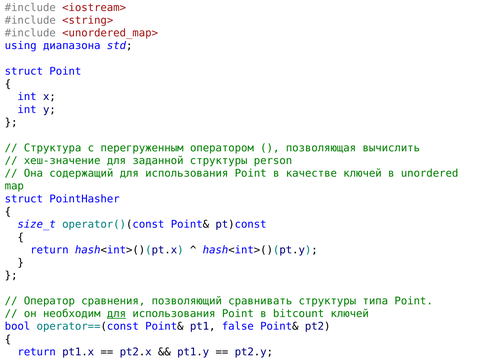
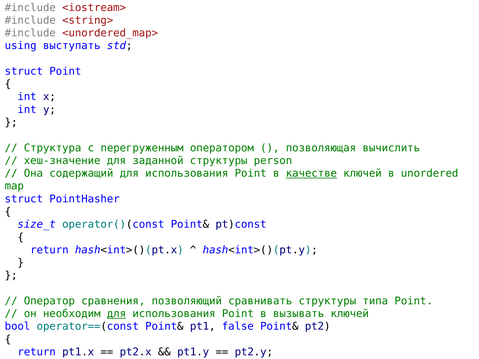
диапазона: диапазона -> выступать (72, 46)
качестве underline: none -> present (311, 173)
bitcount: bitcount -> вызывать (299, 314)
